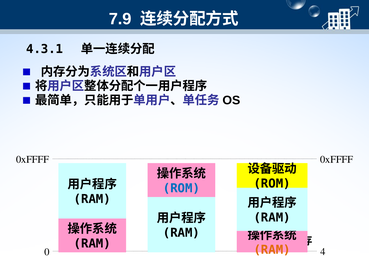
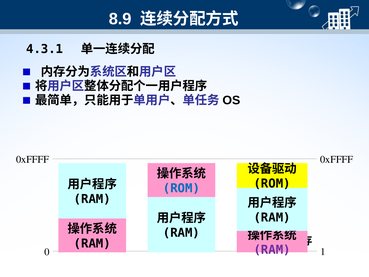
7.9: 7.9 -> 8.9 (120, 19)
RAM colour: orange -> purple (272, 250)
4: 4 -> 1 (323, 252)
